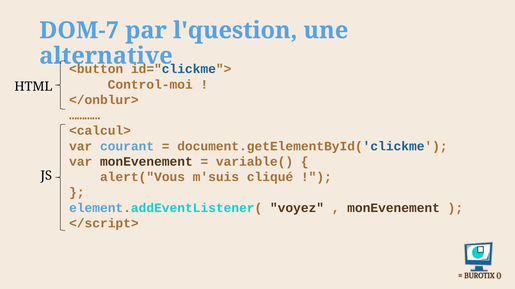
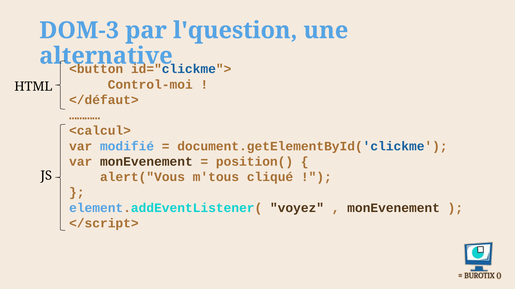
DOM-7: DOM-7 -> DOM-3 (79, 31)
</onblur>: </onblur> -> </défaut> (104, 100)
courant: courant -> modifié (127, 146)
variable(: variable( -> position( (255, 162)
m'suis: m'suis -> m'tous (216, 177)
